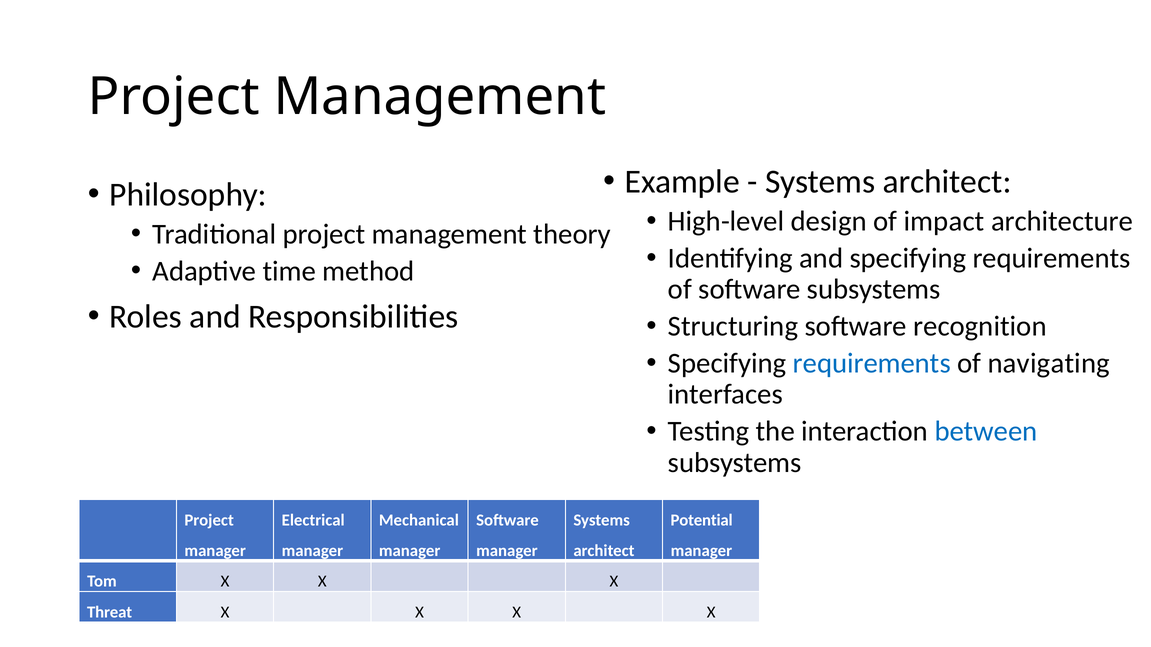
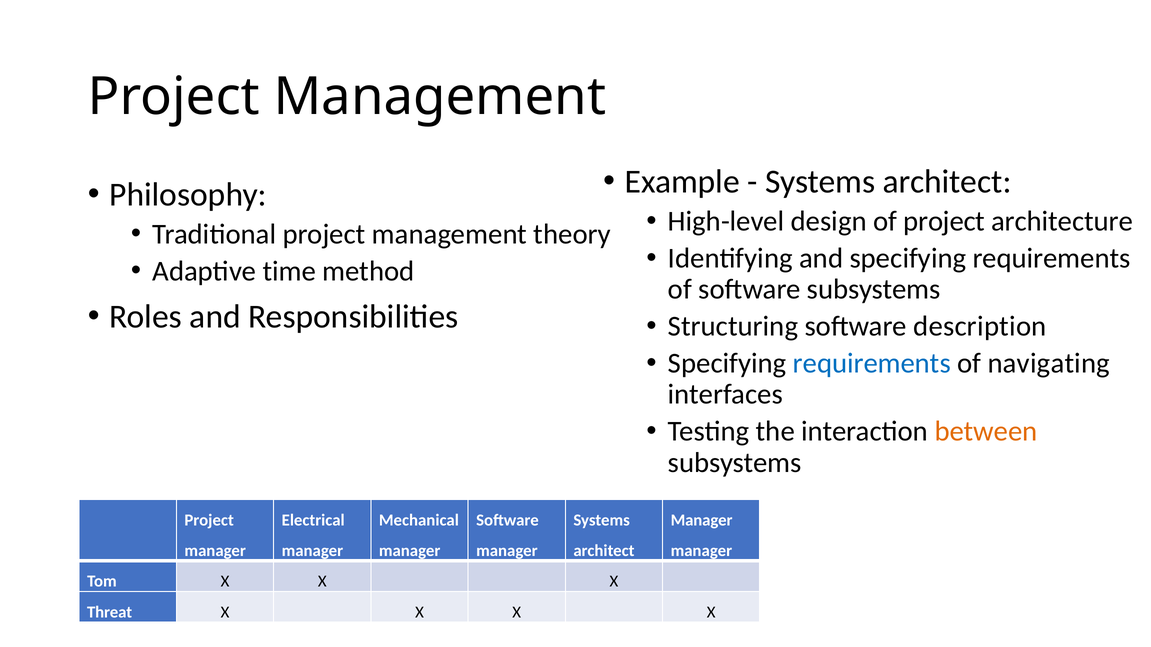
of impact: impact -> project (944, 221)
recognition: recognition -> description (980, 327)
between colour: blue -> orange (986, 432)
Potential: Potential -> Manager (702, 521)
